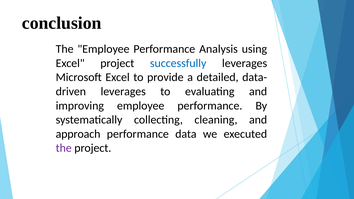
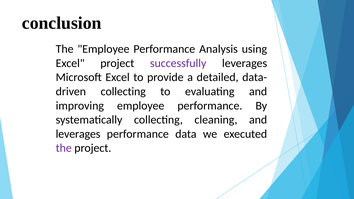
successfully colour: blue -> purple (178, 63)
leverages: leverages -> collecting (123, 92)
approach: approach -> leverages (78, 134)
